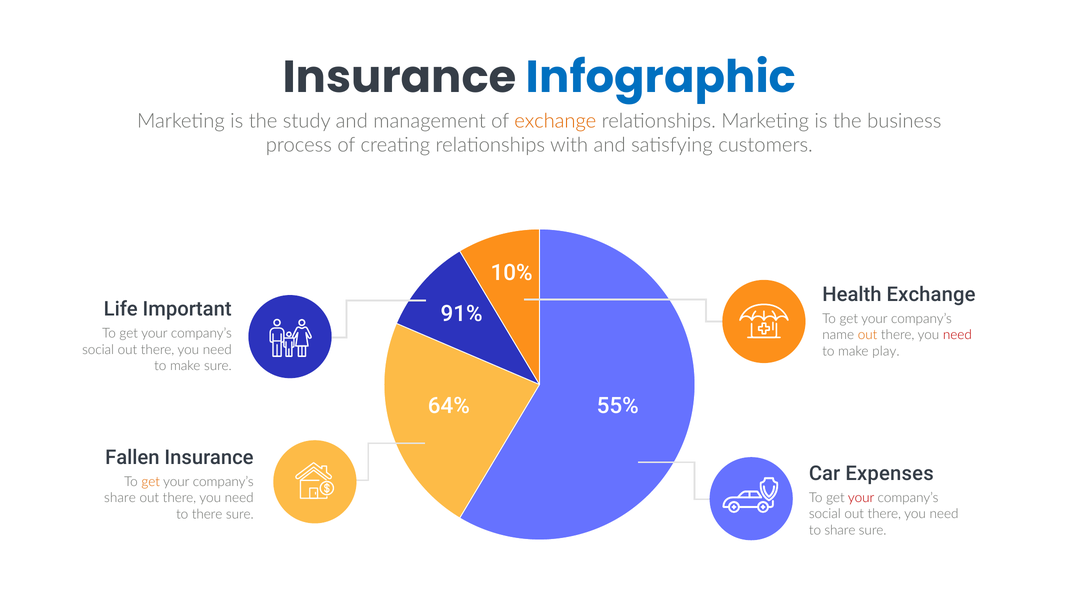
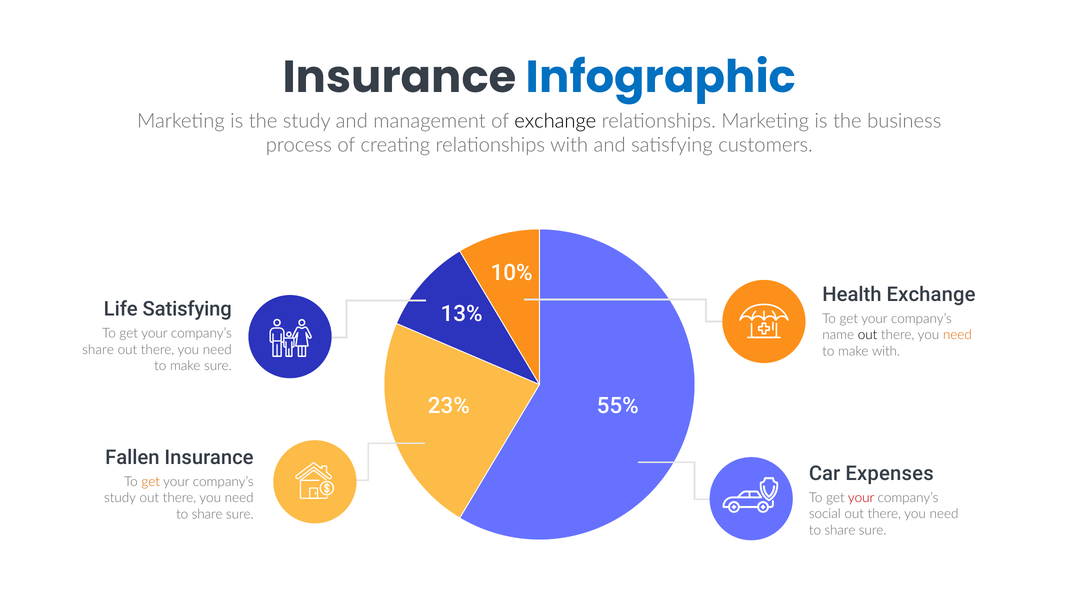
exchange colour: orange -> black (555, 121)
Life Important: Important -> Satisfying (187, 309)
91%: 91% -> 13% (462, 314)
out colour: orange -> black (868, 335)
need colour: red -> orange (957, 335)
social: social -> share (98, 350)
make play: play -> with (886, 351)
64%: 64% -> 23% (449, 406)
share: share -> study (120, 498)
there: there -> share (207, 514)
